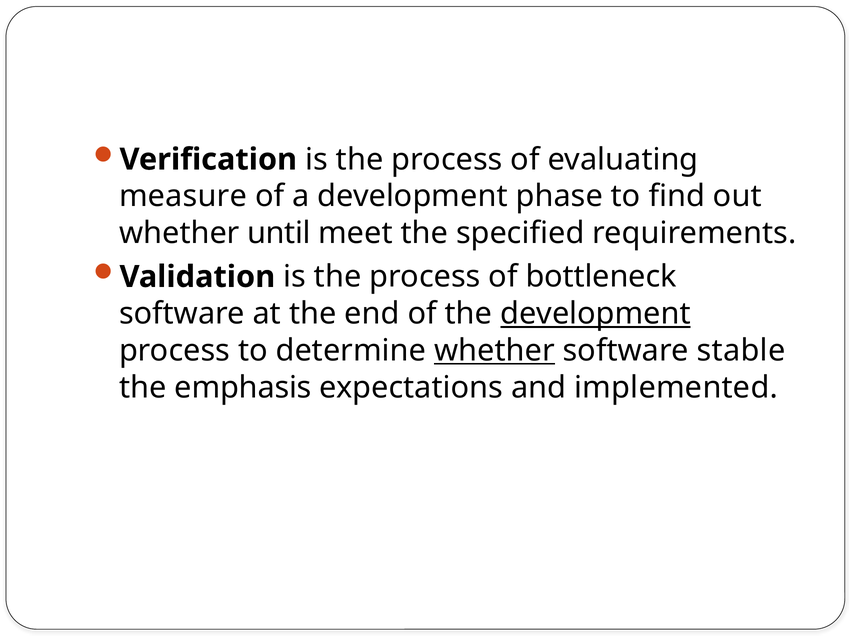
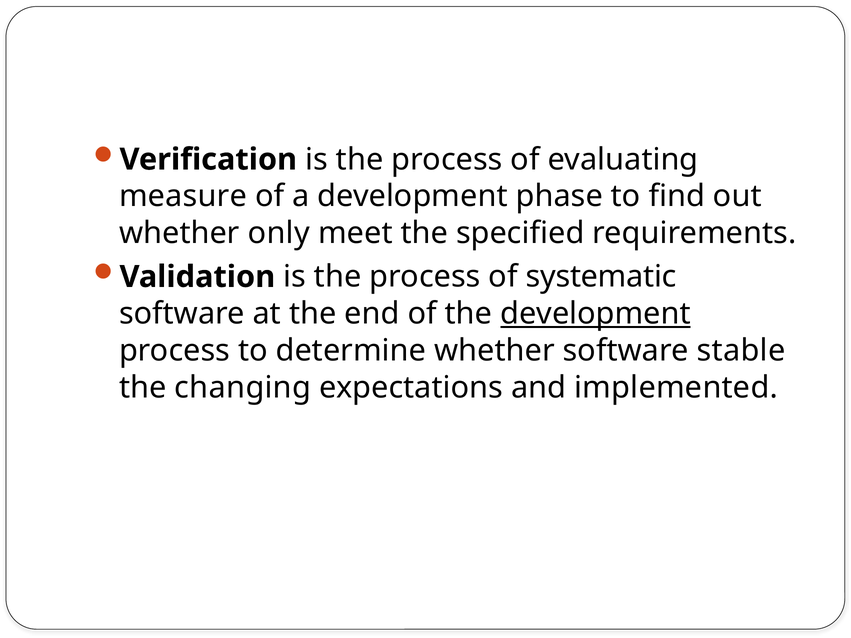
until: until -> only (279, 233)
bottleneck: bottleneck -> systematic (601, 277)
whether underline: present -> none (494, 351)
emphasis: emphasis -> changing (243, 388)
